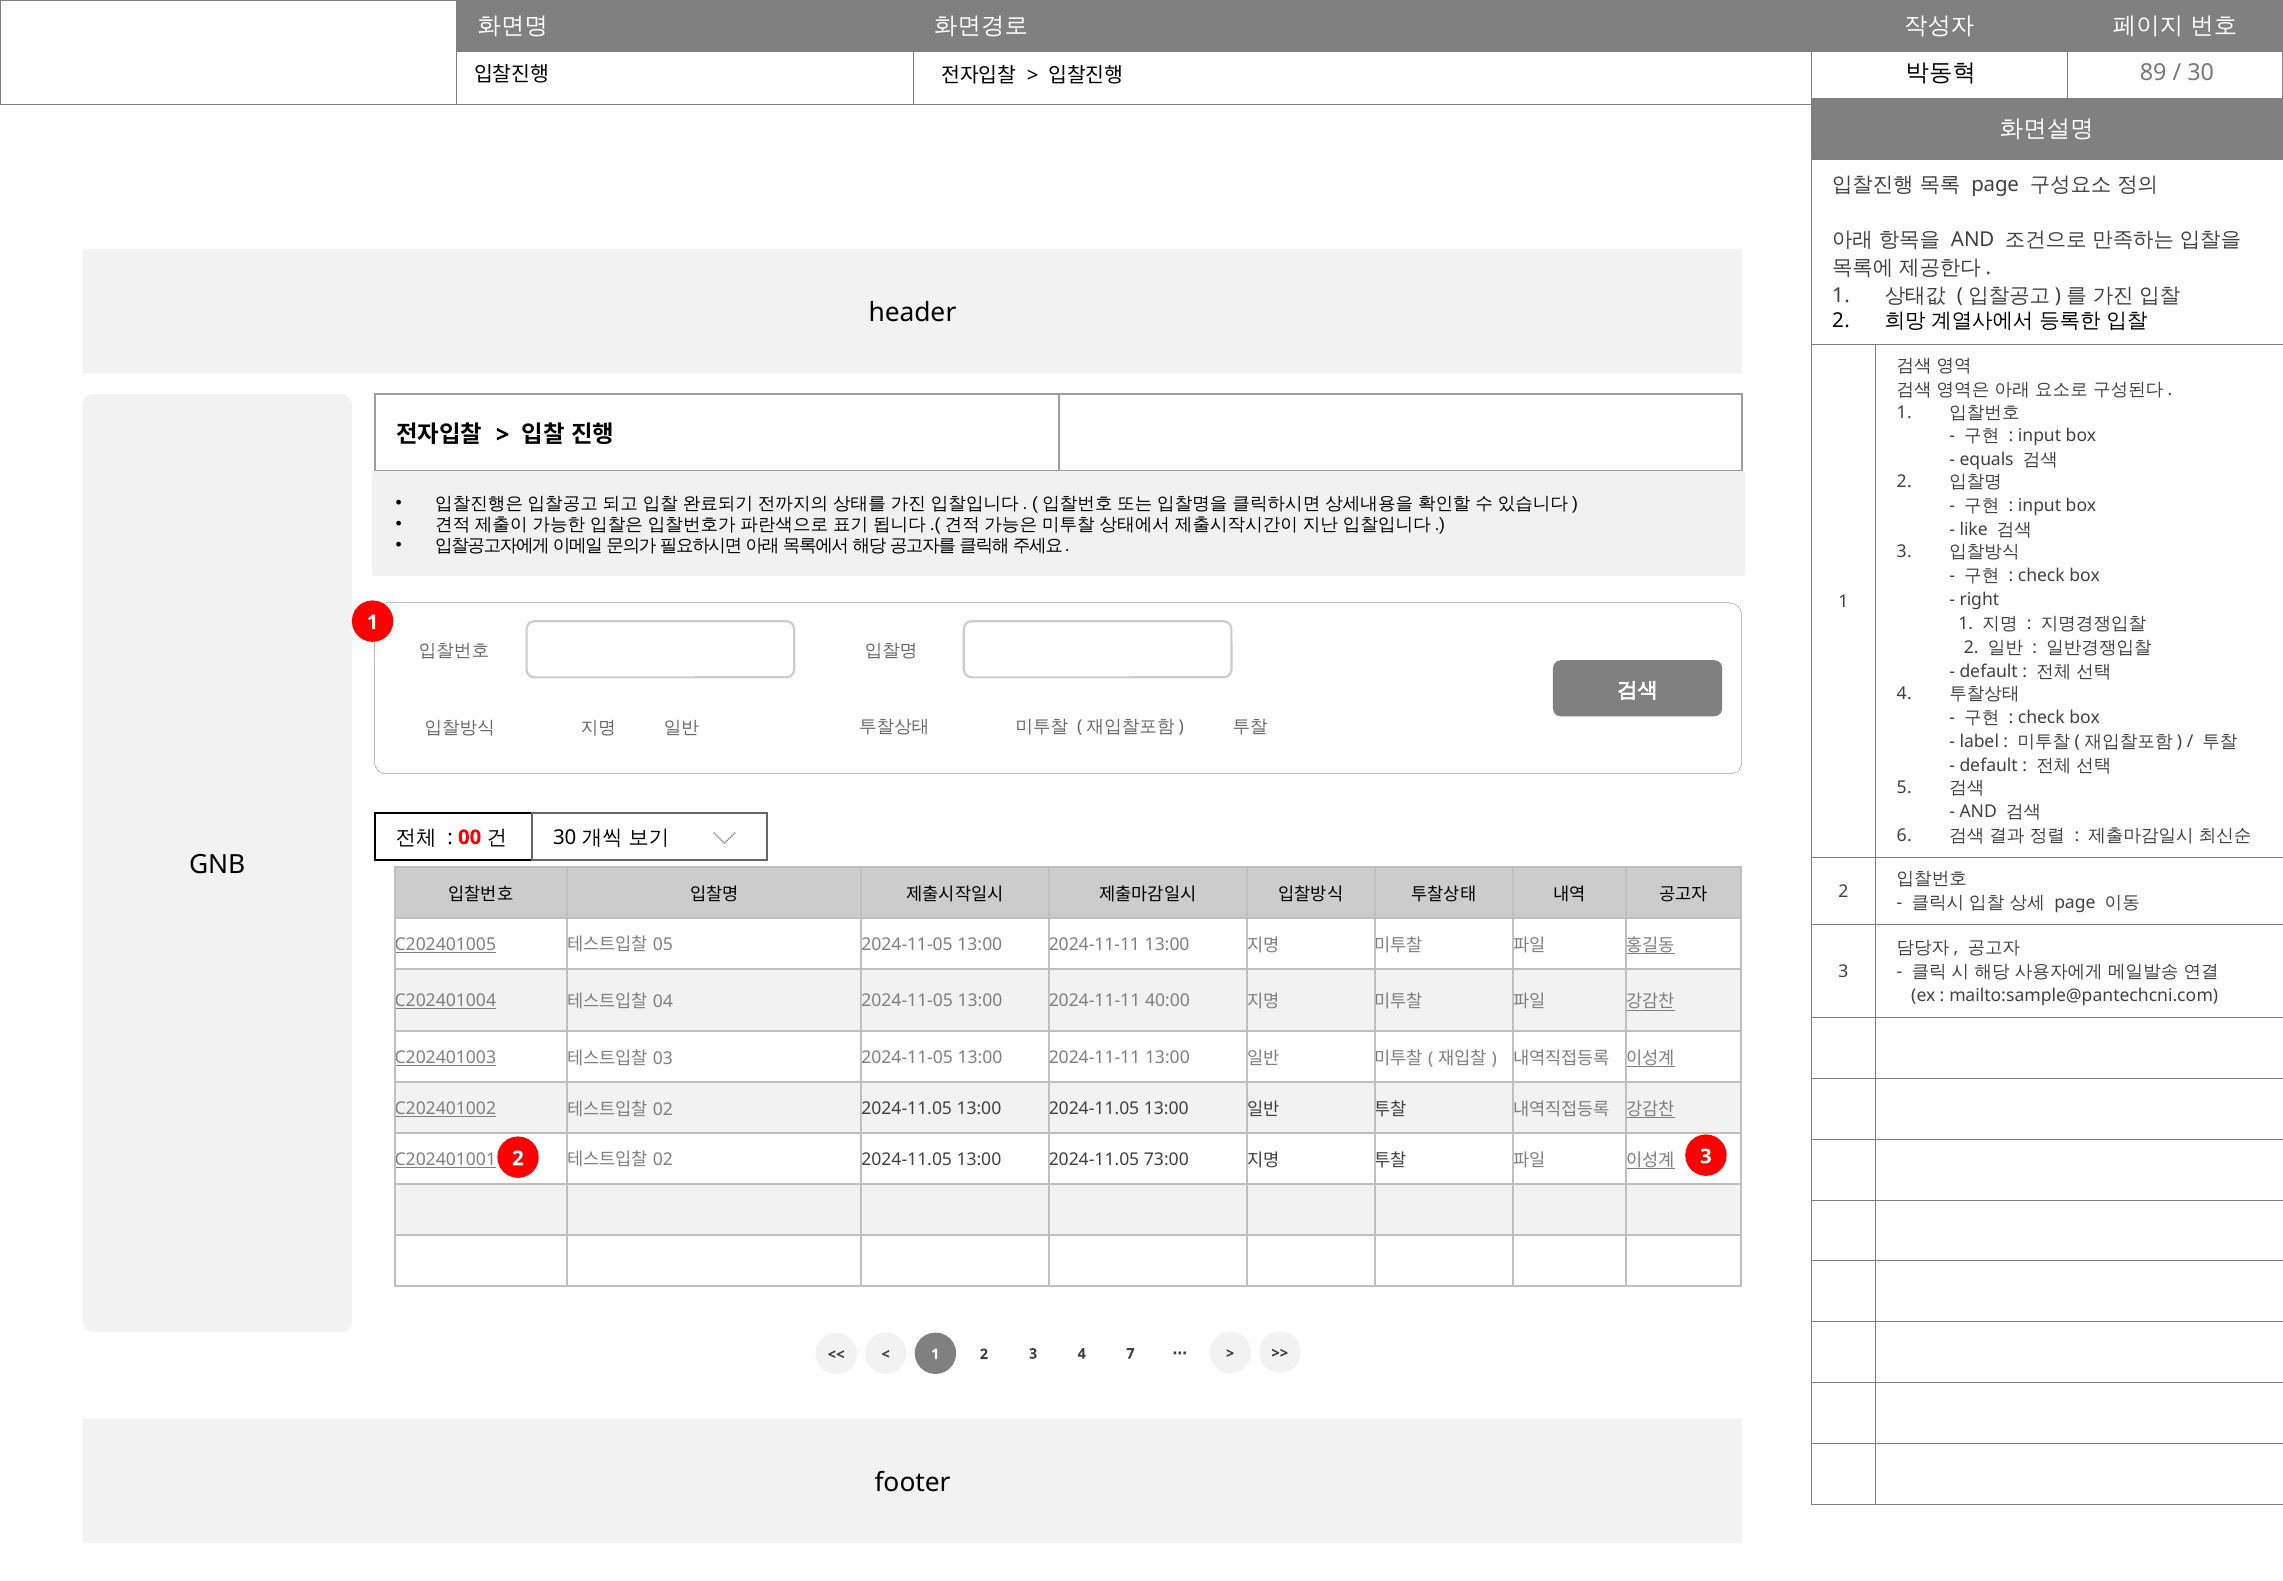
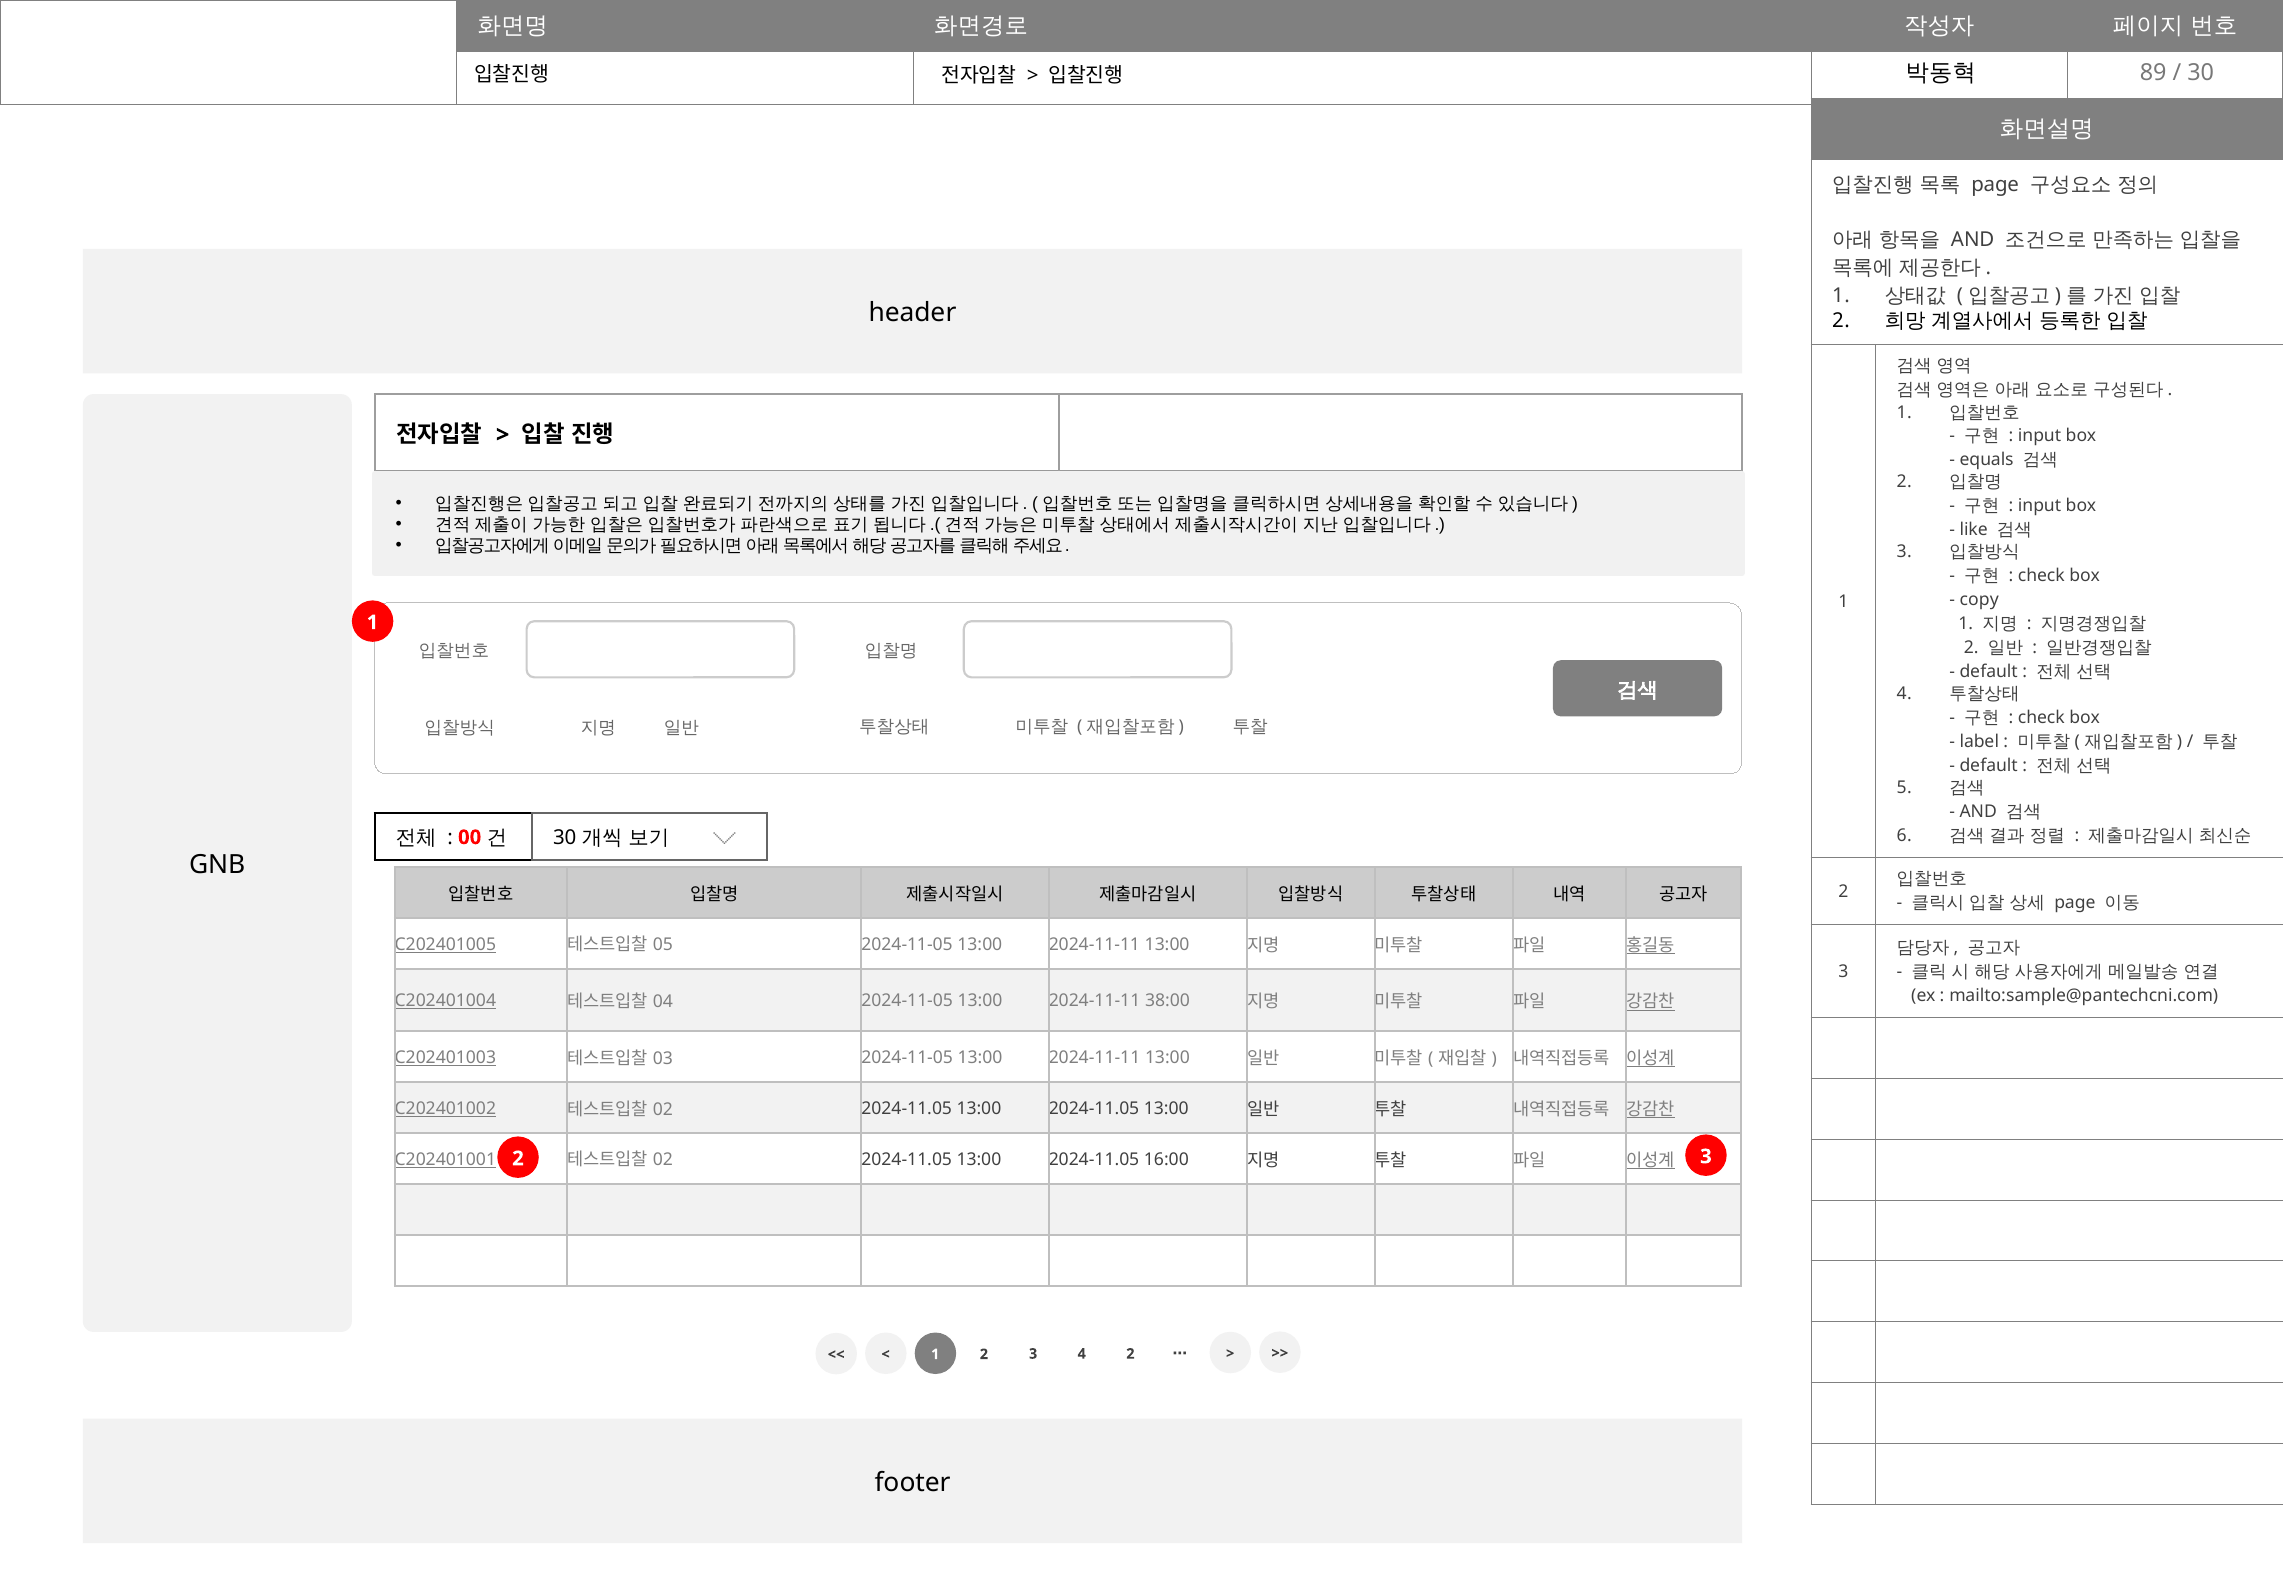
right: right -> copy (1979, 600)
40:00: 40:00 -> 38:00 (1167, 1000)
73:00: 73:00 -> 16:00 (1166, 1159)
7: 7 -> 2 (1130, 1353)
